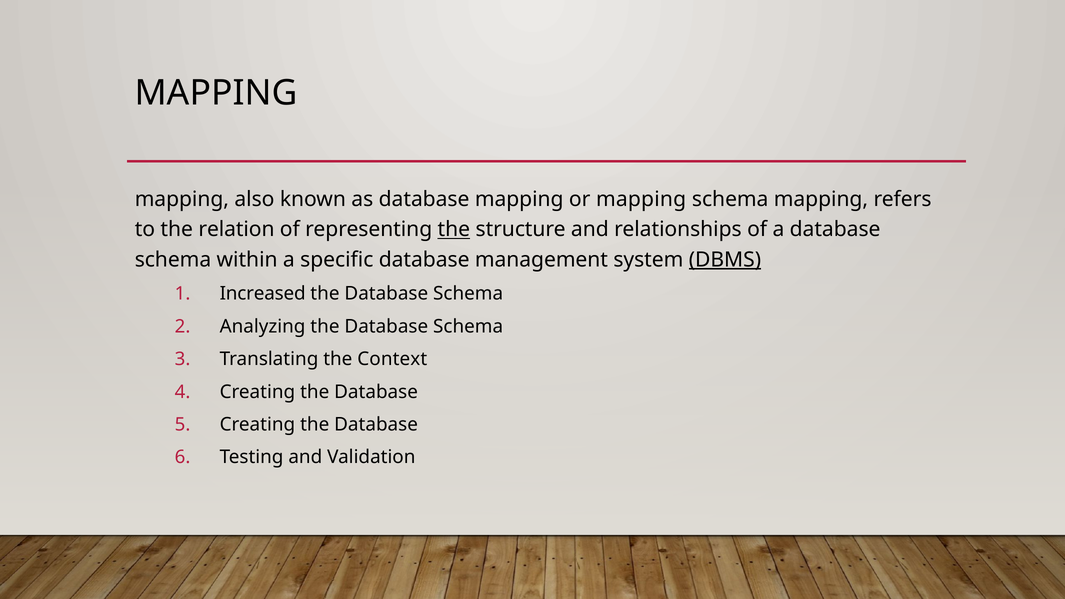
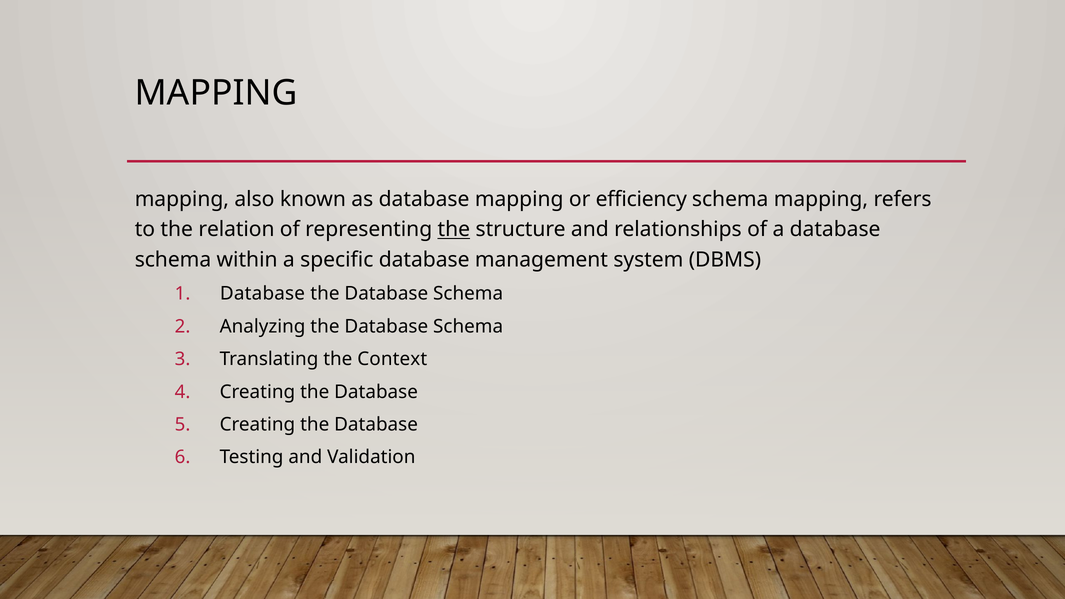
or mapping: mapping -> efficiency (641, 199)
DBMS underline: present -> none (725, 260)
Increased: Increased -> Database (262, 294)
